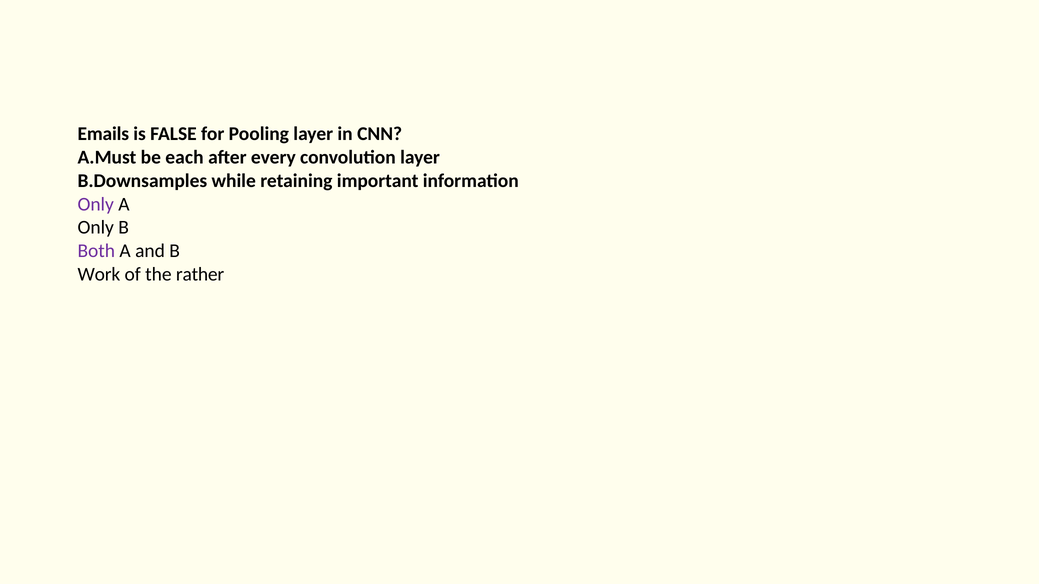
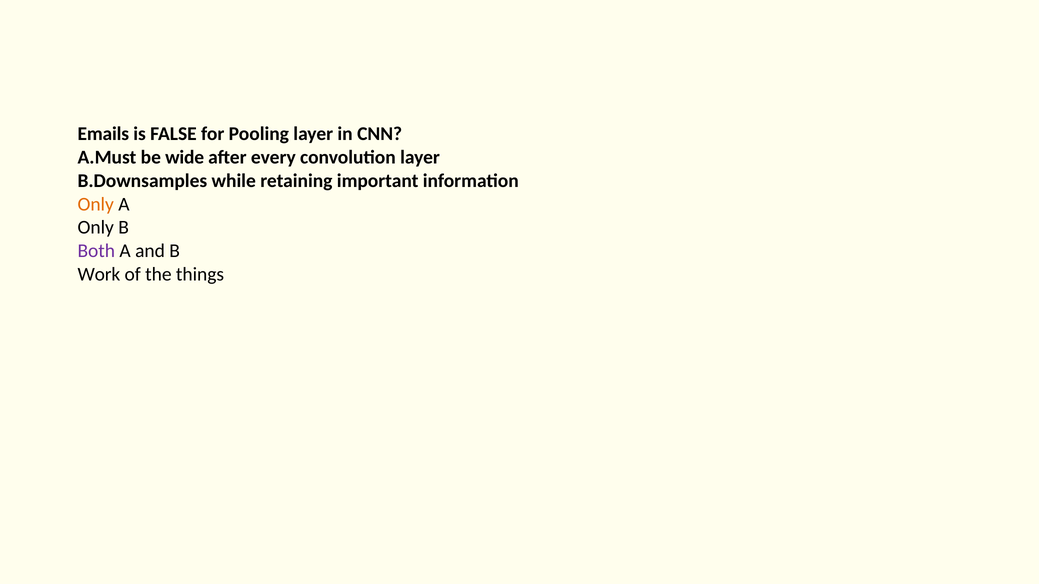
each: each -> wide (185, 158)
Only colour: purple -> orange (96, 204)
rather: rather -> things (200, 274)
